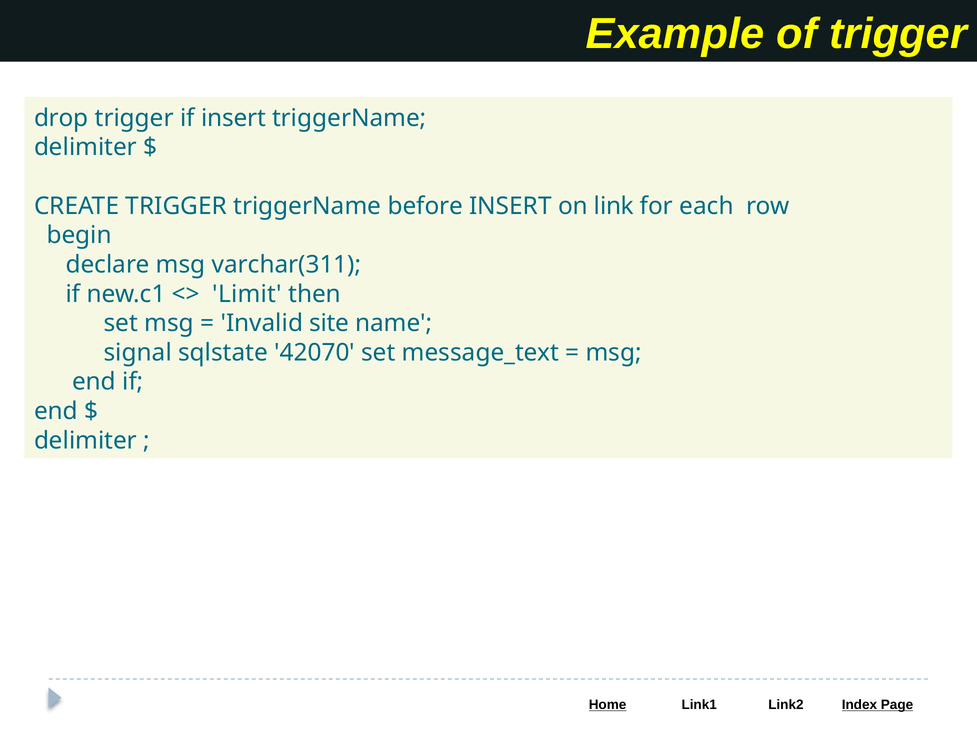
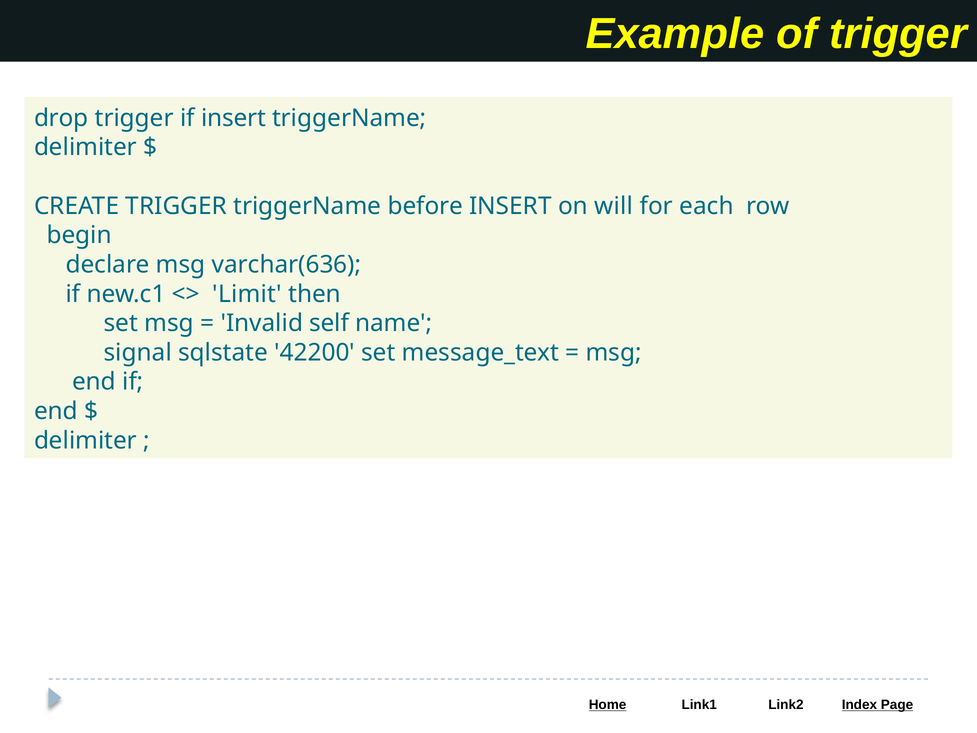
link: link -> will (614, 206)
varchar(311: varchar(311 -> varchar(636 (287, 265)
site: site -> self (329, 323)
42070: 42070 -> 42200 (315, 352)
